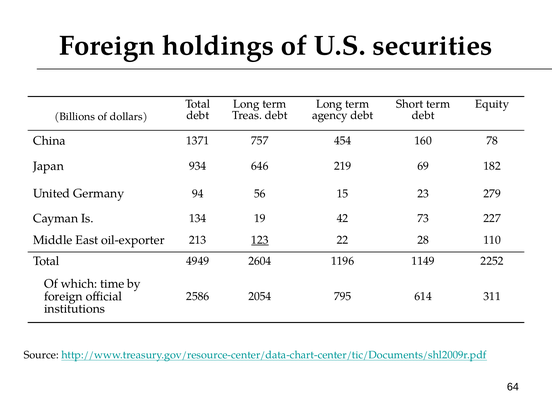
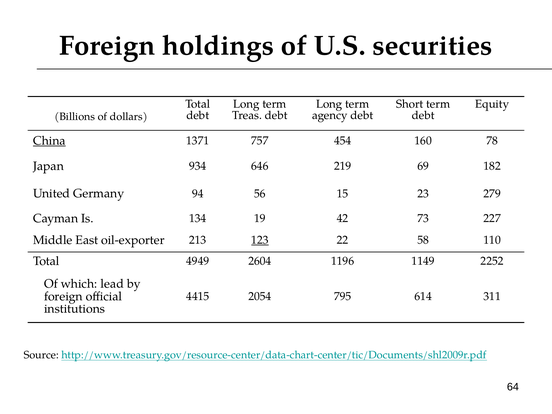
China underline: none -> present (49, 141)
28: 28 -> 58 (423, 240)
time: time -> lead (112, 284)
2586: 2586 -> 4415 (198, 296)
